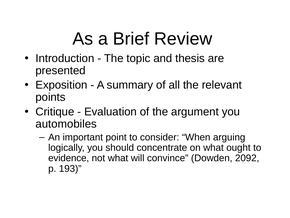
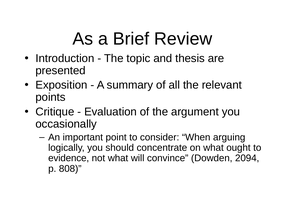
automobiles: automobiles -> occasionally (66, 124)
2092: 2092 -> 2094 (247, 158)
193: 193 -> 808 (70, 168)
